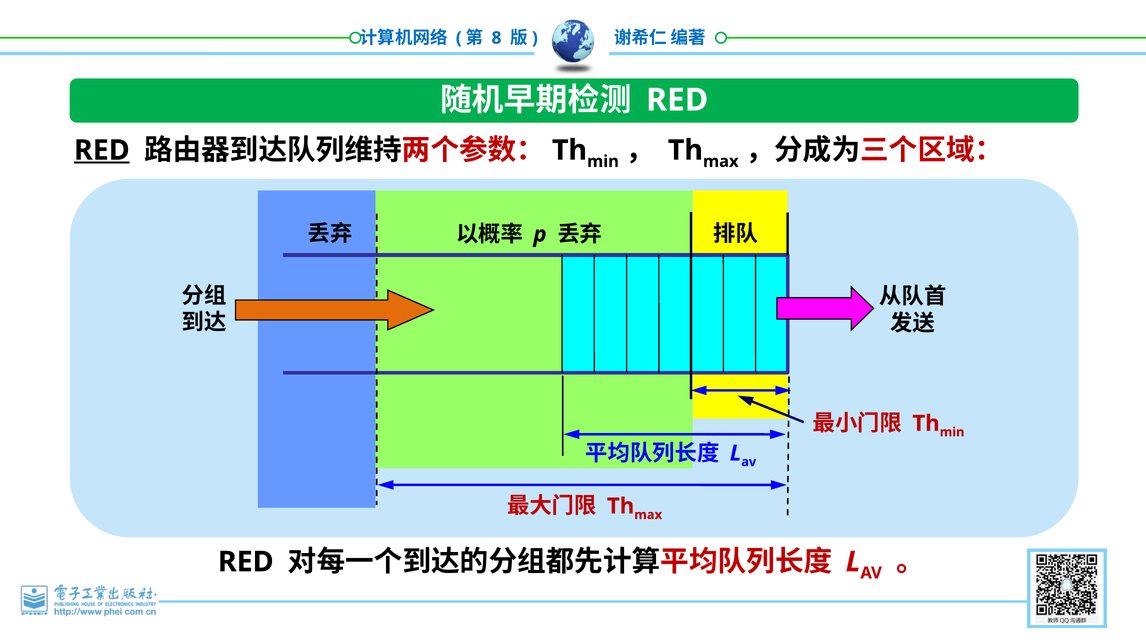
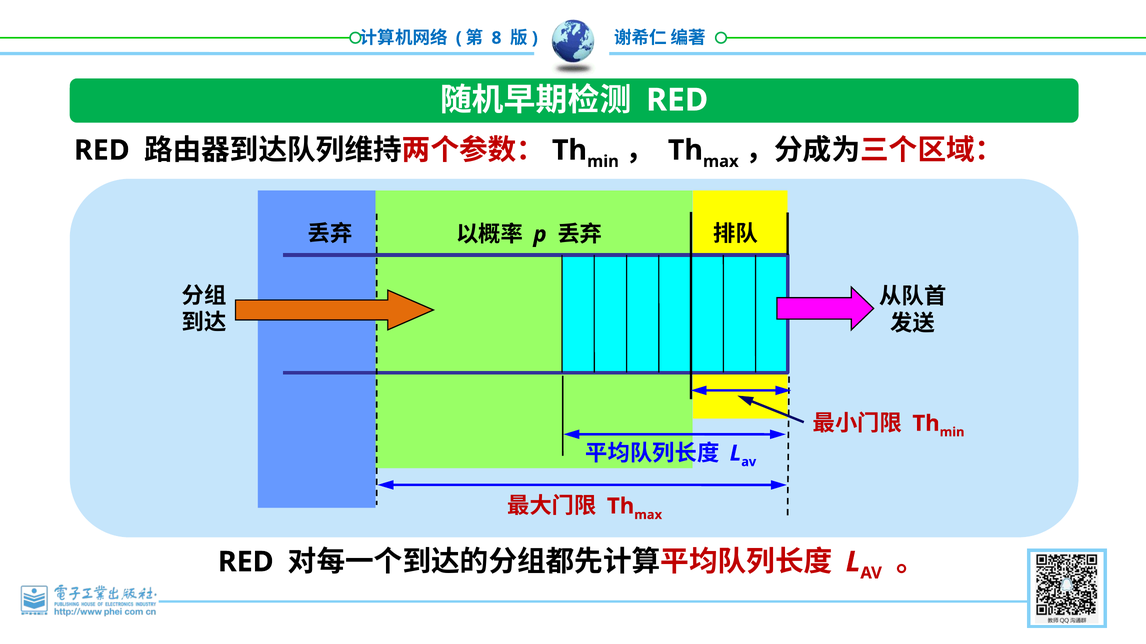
RED underline: present -> none (102, 150)
